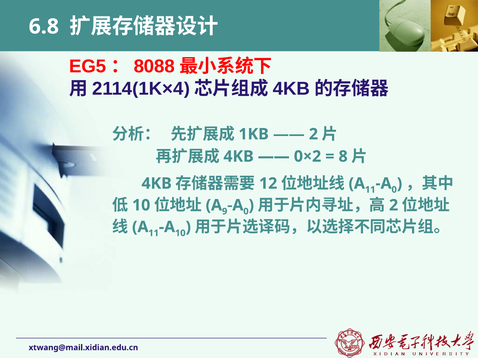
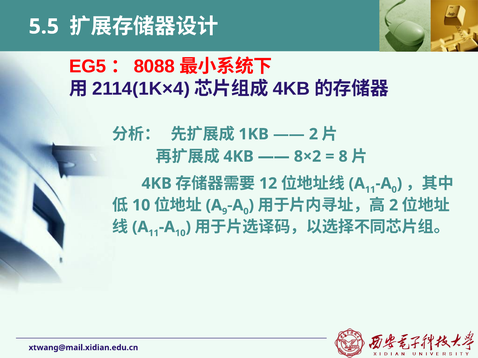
6.8: 6.8 -> 5.5 (44, 27)
0×2: 0×2 -> 8×2 (308, 157)
